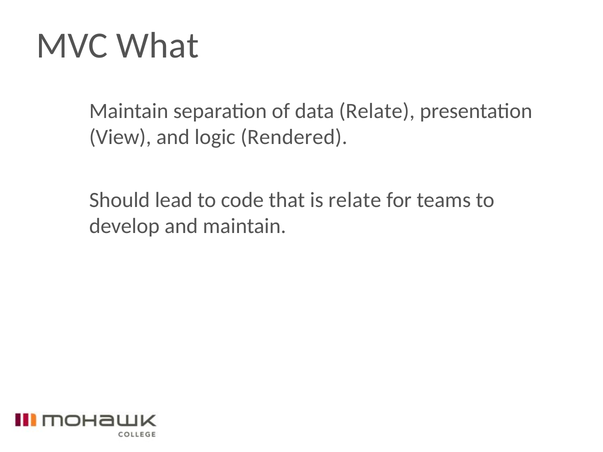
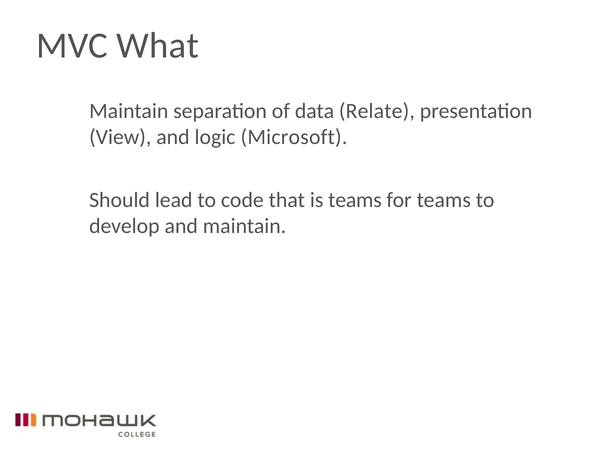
Rendered: Rendered -> Microsoft (294, 137)
is relate: relate -> teams (355, 200)
